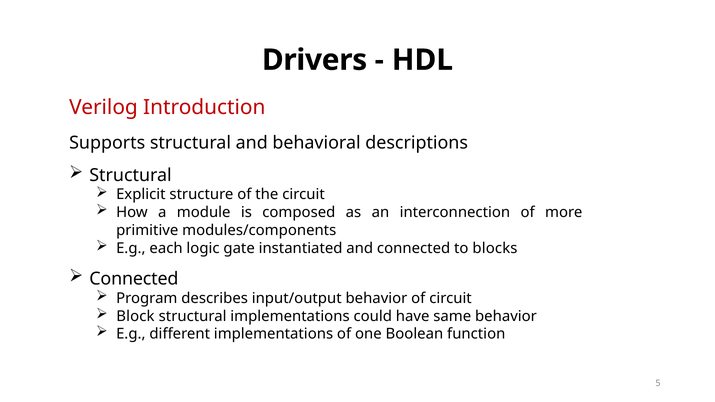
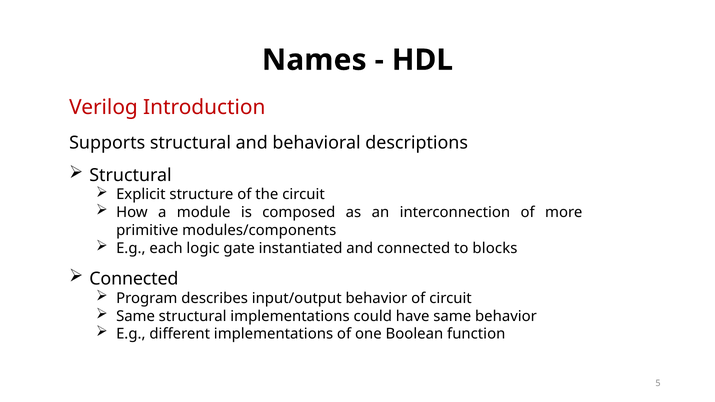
Drivers: Drivers -> Names (314, 60)
Block: Block -> Same (136, 316)
